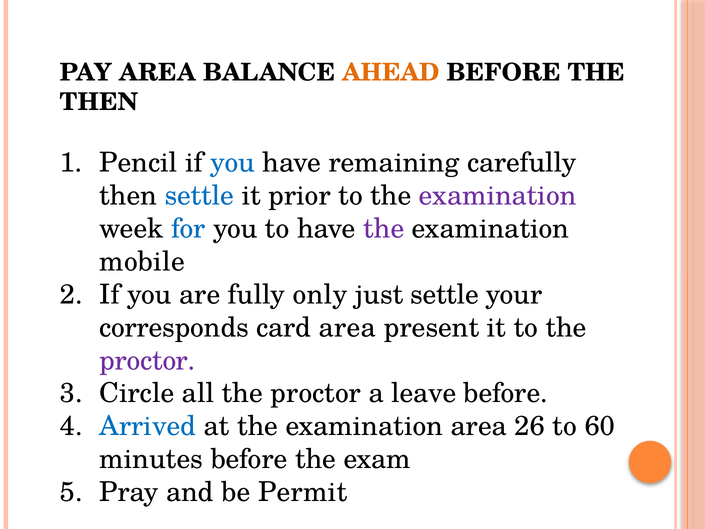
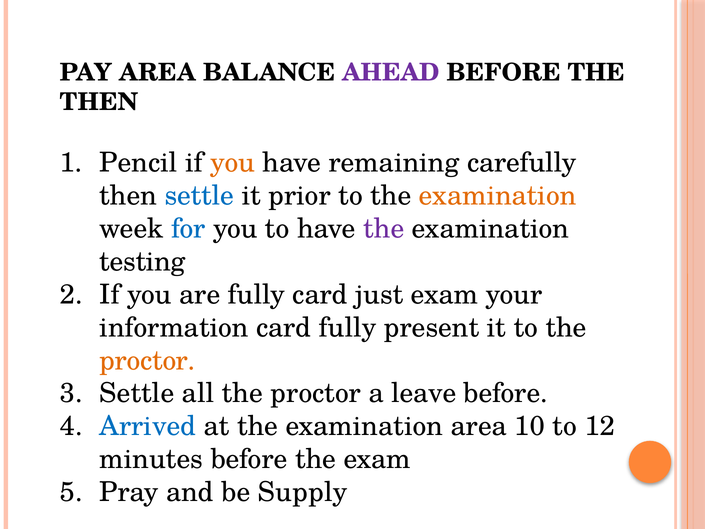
AHEAD colour: orange -> purple (391, 73)
you colour: blue -> orange (233, 163)
examination colour: purple -> orange (498, 196)
mobile: mobile -> testing (142, 262)
fully only: only -> card (320, 294)
just settle: settle -> exam (445, 294)
corresponds: corresponds -> information (174, 327)
card area: area -> fully (348, 327)
proctor colour: purple -> orange (147, 360)
Circle: Circle -> Settle (137, 393)
26: 26 -> 10 (530, 426)
60: 60 -> 12 (600, 426)
Permit: Permit -> Supply (303, 492)
